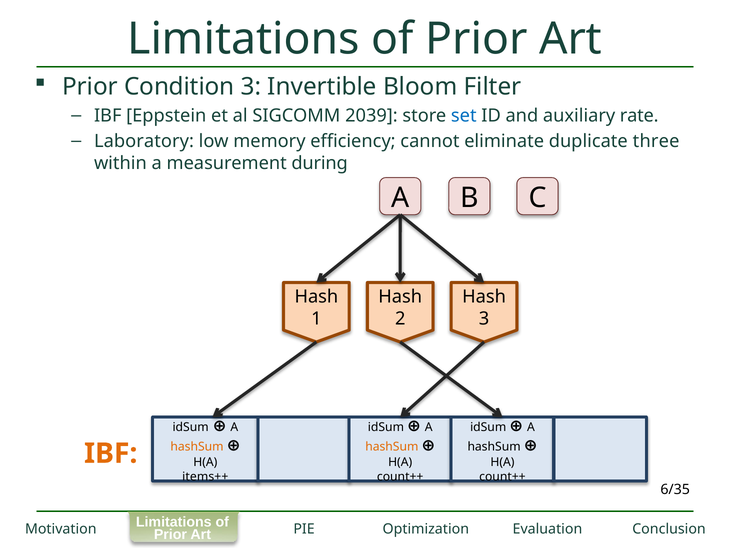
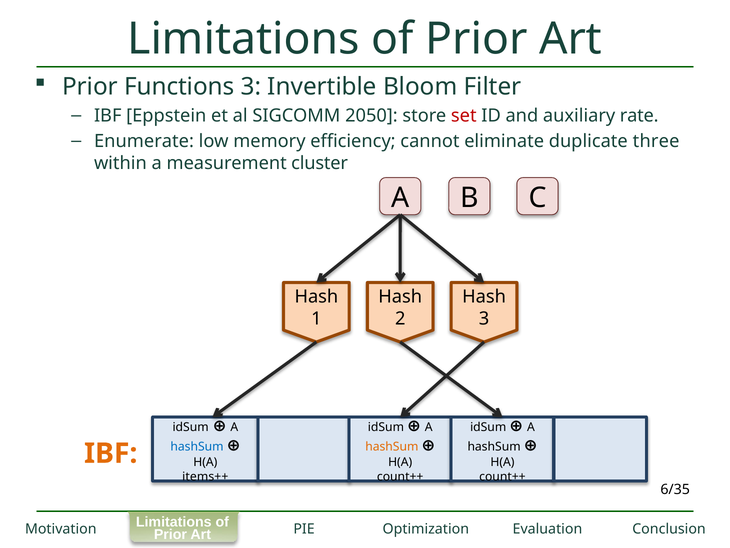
Condition: Condition -> Functions (179, 87)
2039: 2039 -> 2050 (371, 116)
set colour: blue -> red (464, 116)
Laboratory: Laboratory -> Enumerate (144, 141)
during: during -> cluster (320, 163)
hashSum colour: orange -> blue (197, 446)
